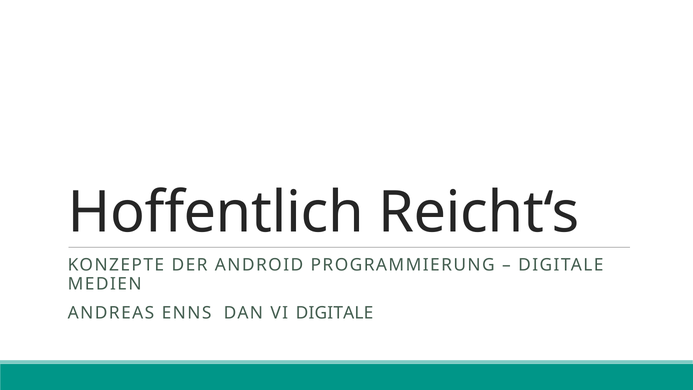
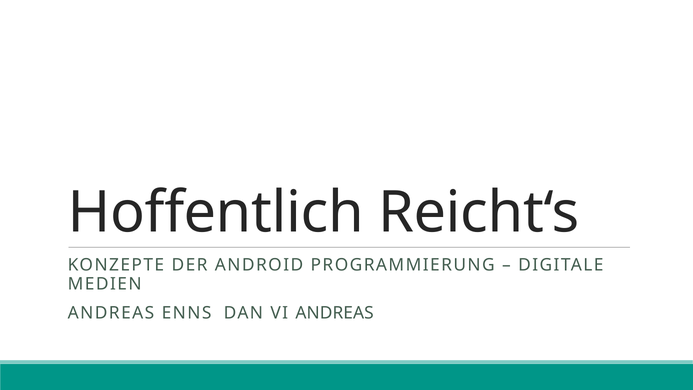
VI DIGITALE: DIGITALE -> ANDREAS (335, 313)
